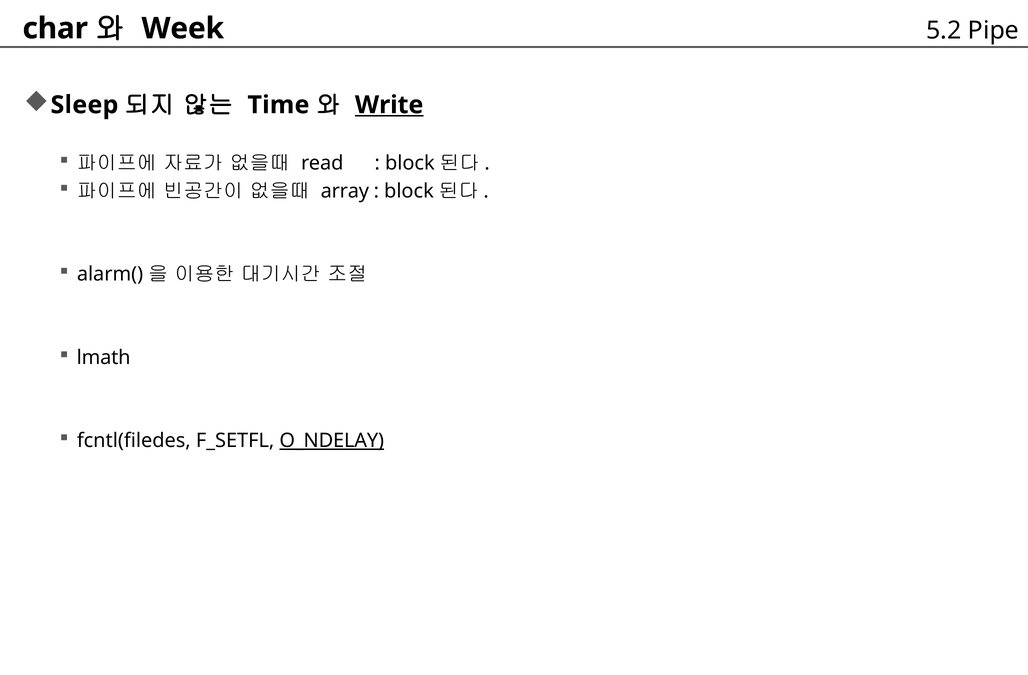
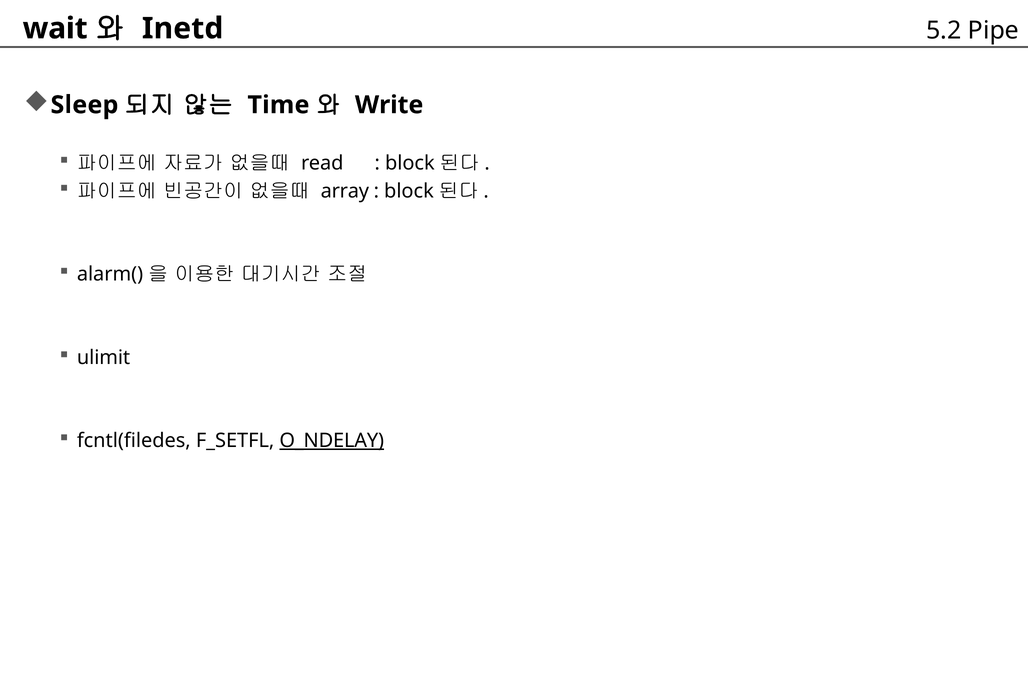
char: char -> wait (55, 28)
Week: Week -> Inetd (183, 28)
Write underline: present -> none (389, 105)
lmath: lmath -> ulimit (104, 358)
